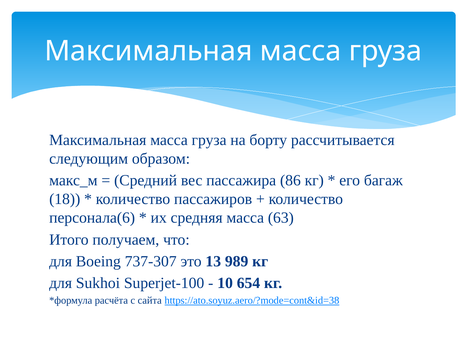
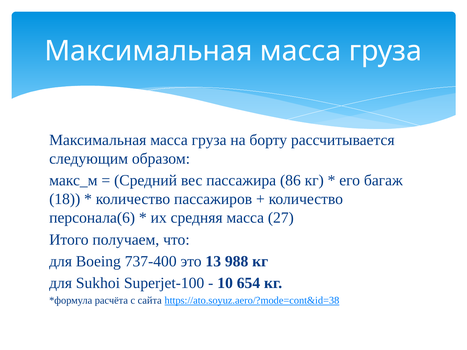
63: 63 -> 27 (281, 218)
737-307: 737-307 -> 737-400 (151, 261)
989: 989 -> 988 (237, 261)
